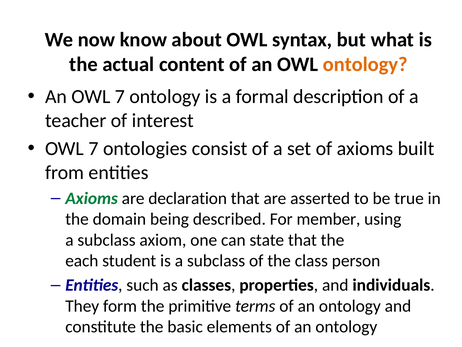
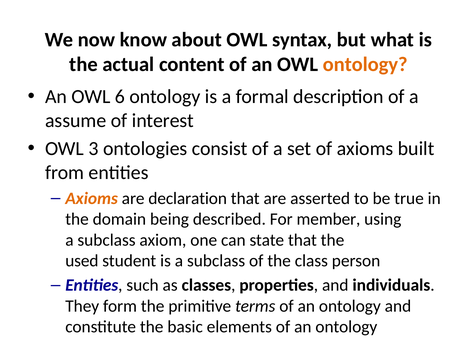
An OWL 7: 7 -> 6 (120, 96)
teacher: teacher -> assume (76, 120)
7: 7 -> 3 (94, 148)
Axioms colour: green -> orange (92, 198)
each: each -> used (82, 260)
